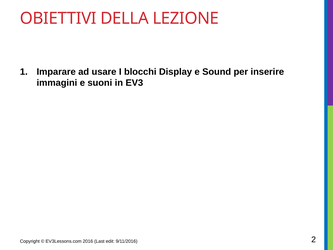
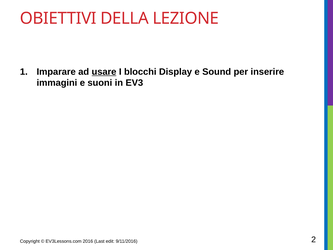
usare underline: none -> present (104, 72)
